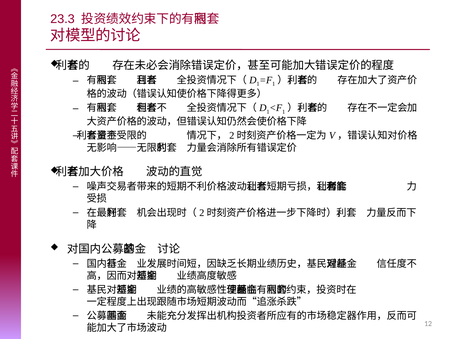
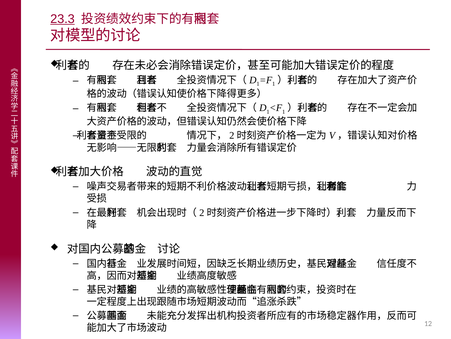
23.3 underline: none -> present (63, 19)
